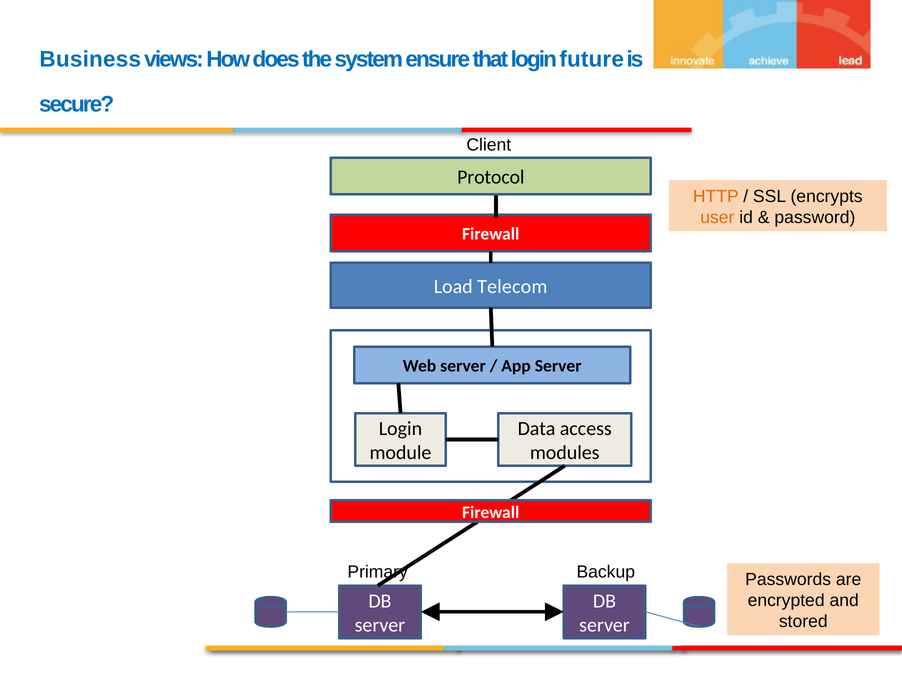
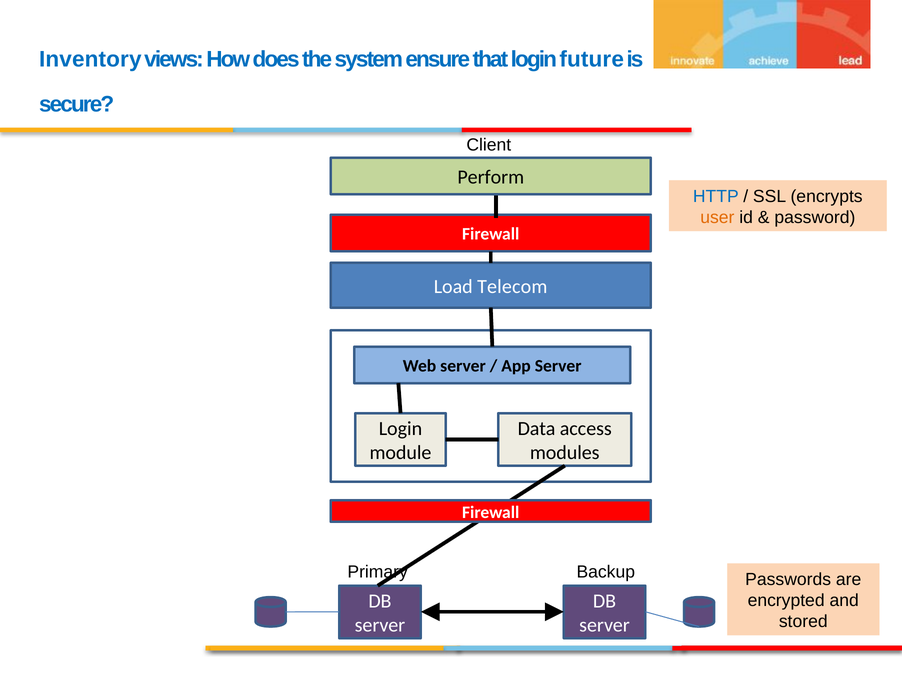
Business: Business -> Inventory (90, 59)
Protocol: Protocol -> Perform (491, 177)
HTTP colour: orange -> blue (716, 197)
